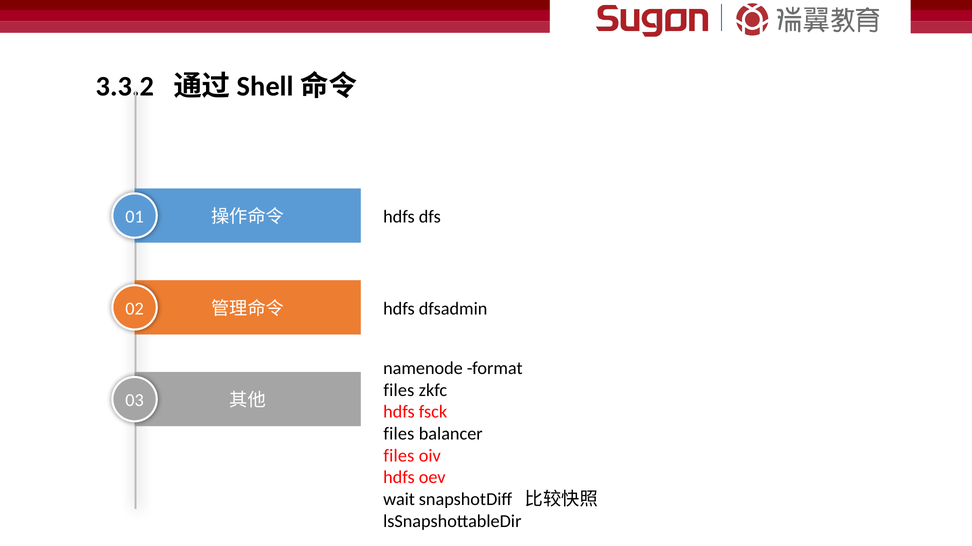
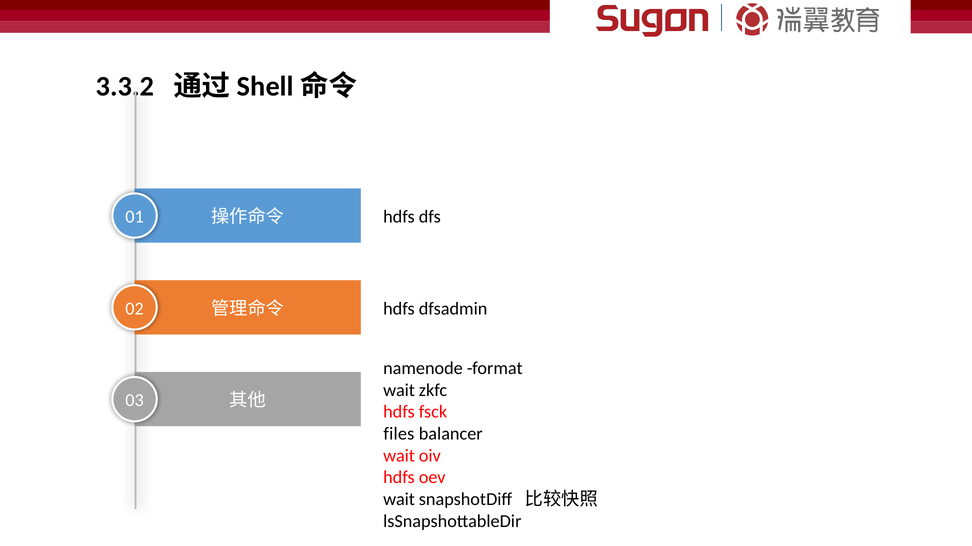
files: files -> wait (399, 391)
files: files -> wait (399, 456)
